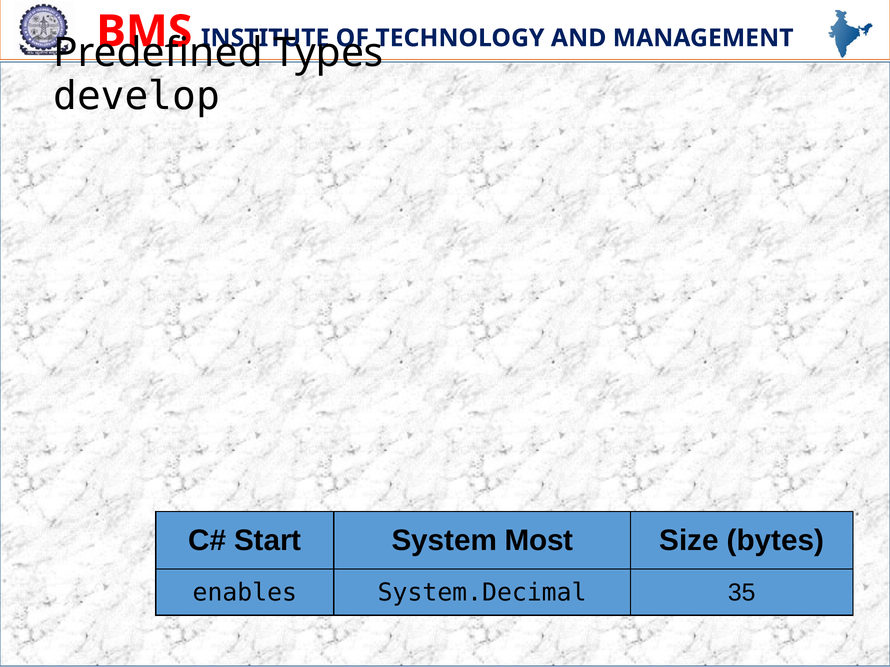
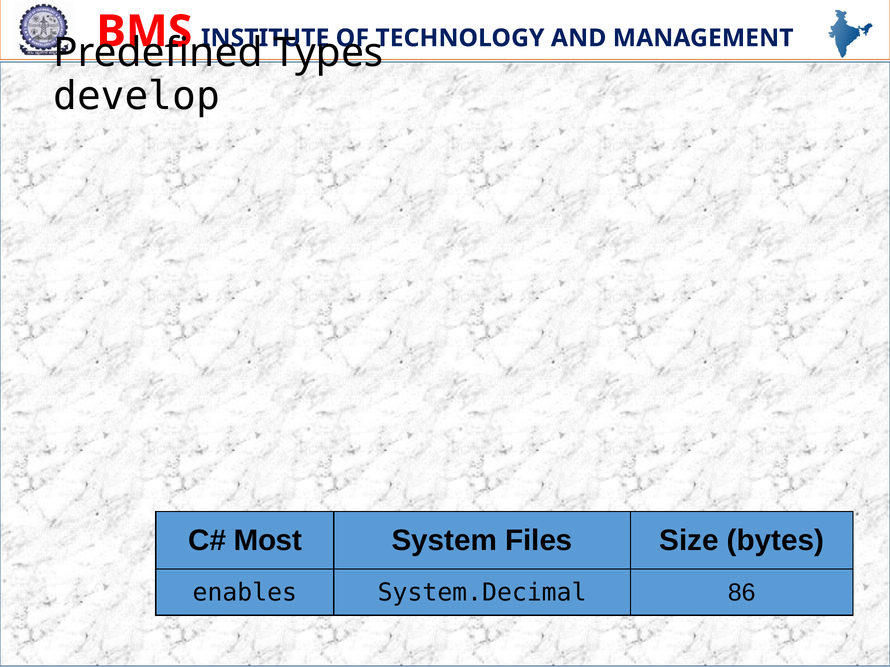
Start: Start -> Most (268, 541)
Most: Most -> Files (539, 541)
35: 35 -> 86 (742, 593)
